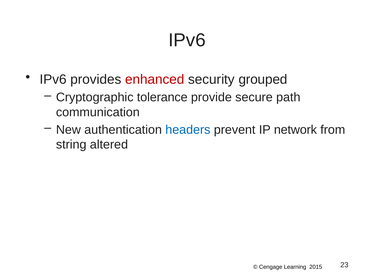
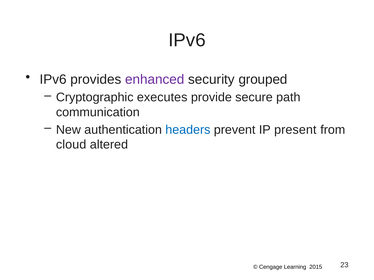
enhanced colour: red -> purple (155, 79)
tolerance: tolerance -> executes (162, 97)
network: network -> present (295, 130)
string: string -> cloud (71, 145)
